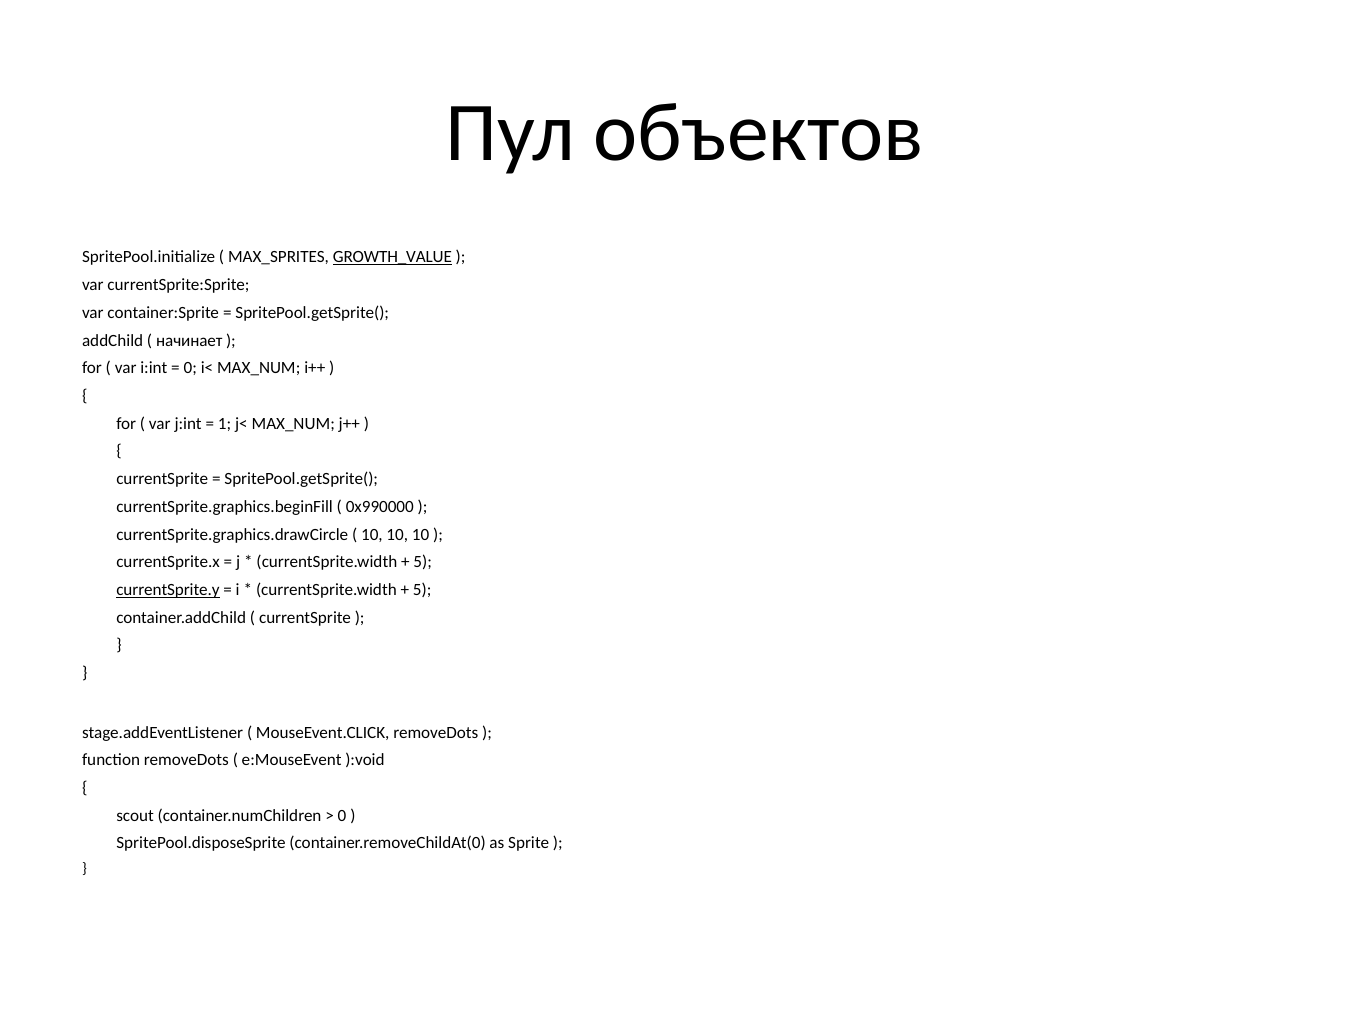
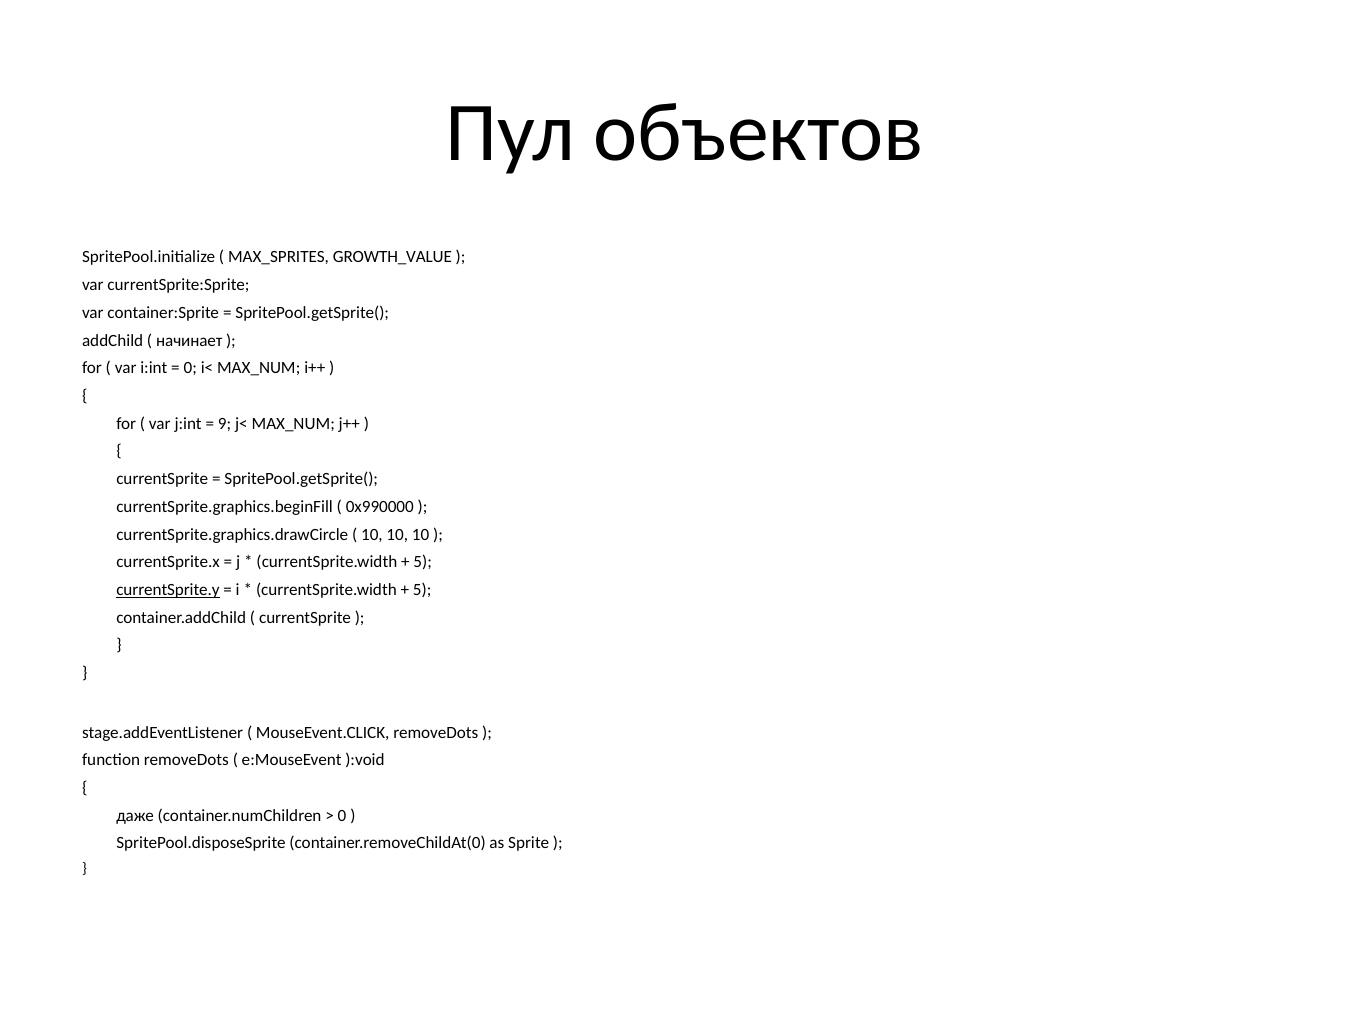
GROWTH_VALUE underline: present -> none (392, 257)
1: 1 -> 9 (225, 423)
scout: scout -> даже (135, 815)
